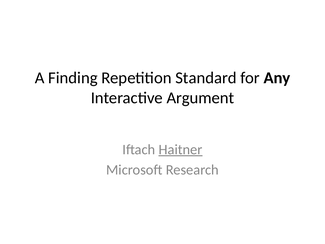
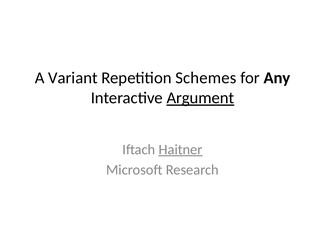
Finding: Finding -> Variant (73, 78)
Standard: Standard -> Schemes (206, 78)
Argument underline: none -> present (200, 98)
